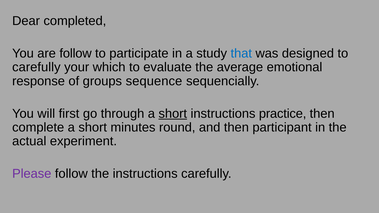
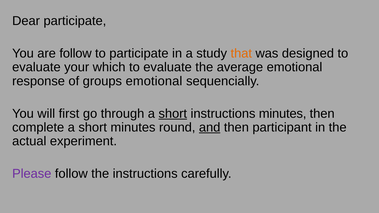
Dear completed: completed -> participate (75, 21)
that colour: blue -> orange (241, 53)
carefully: carefully -> evaluate (36, 67)
groups sequence: sequence -> emotional (154, 81)
instructions practice: practice -> minutes (283, 114)
and underline: none -> present (210, 128)
